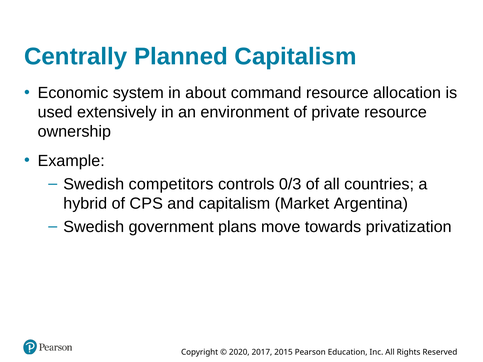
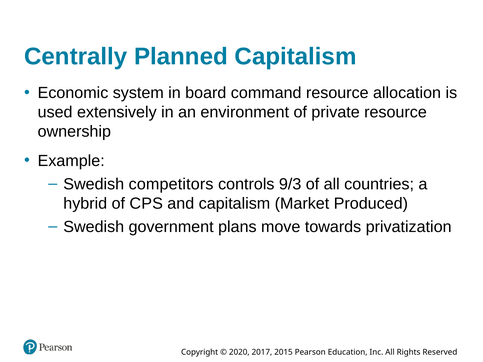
about: about -> board (206, 93)
0/3: 0/3 -> 9/3 (290, 184)
Argentina: Argentina -> Produced (371, 204)
